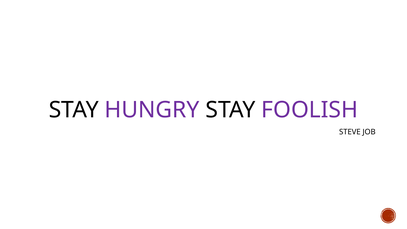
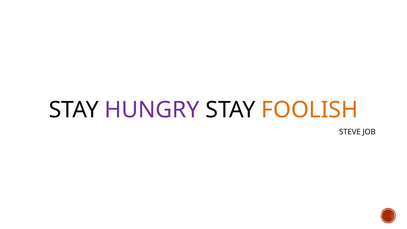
FOOLISH colour: purple -> orange (310, 110)
